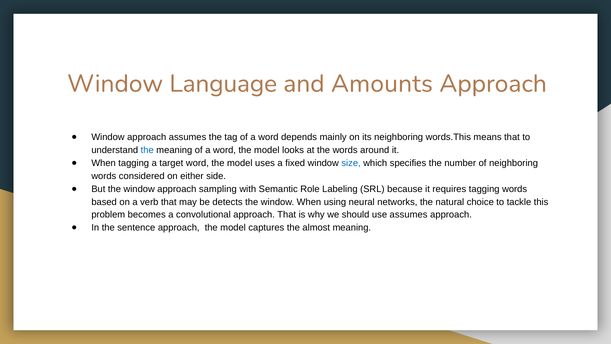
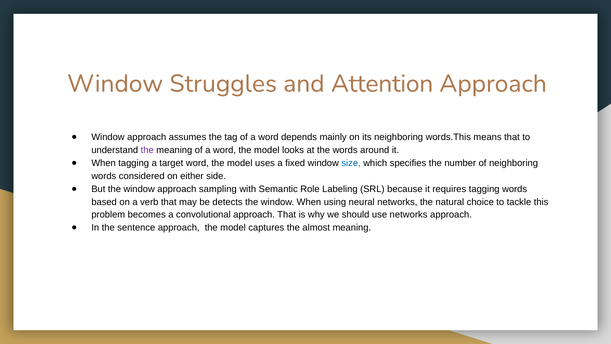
Language: Language -> Struggles (223, 84)
Amounts: Amounts -> Attention (382, 84)
the colour: blue -> purple (147, 150)
use assumes: assumes -> networks (409, 215)
